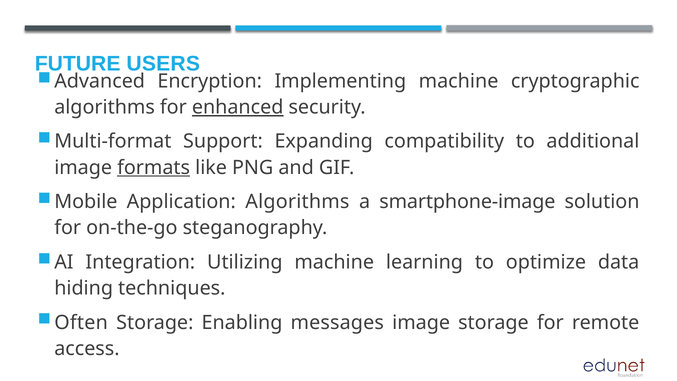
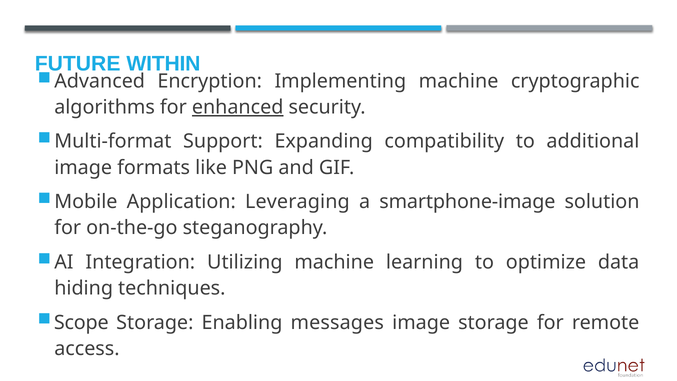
USERS: USERS -> WITHIN (163, 64)
formats underline: present -> none (154, 167)
Application Algorithms: Algorithms -> Leveraging (297, 202)
Often: Often -> Scope (81, 322)
